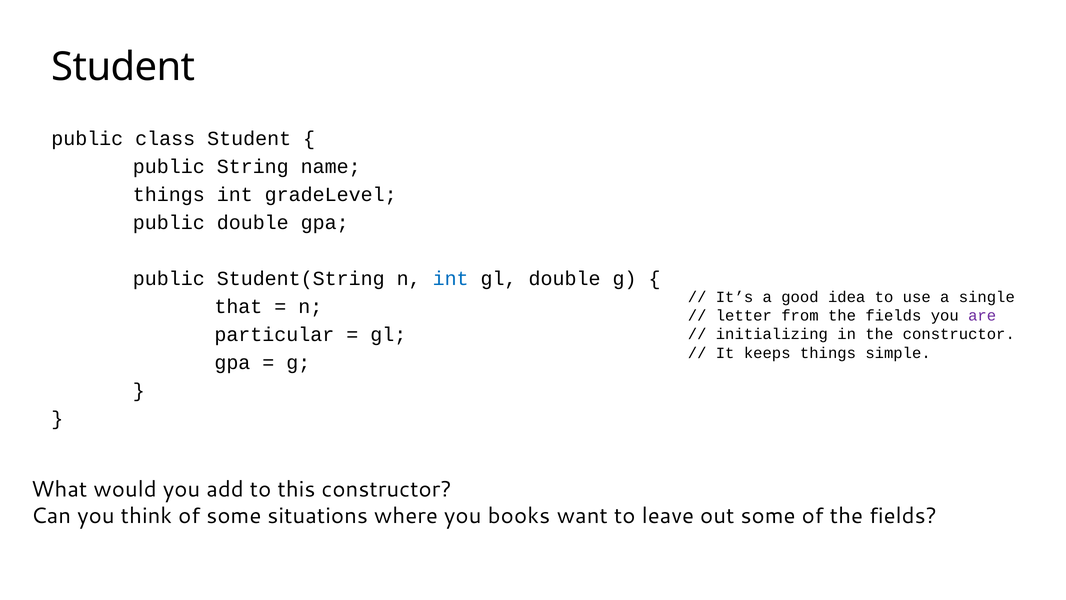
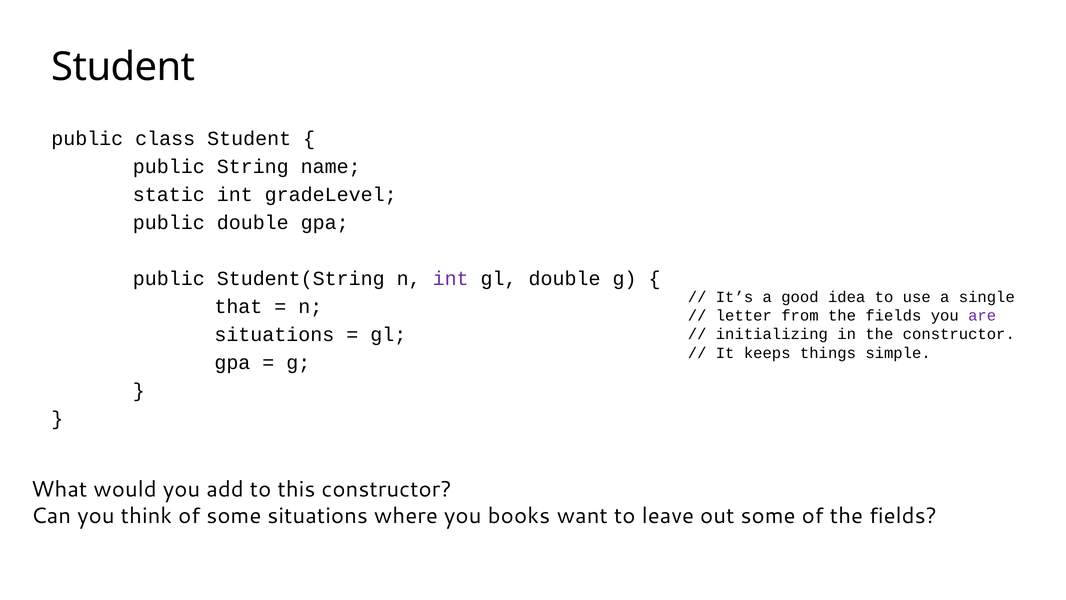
things: things -> static (169, 195)
int colour: blue -> purple (451, 279)
particular: particular -> situations (274, 335)
